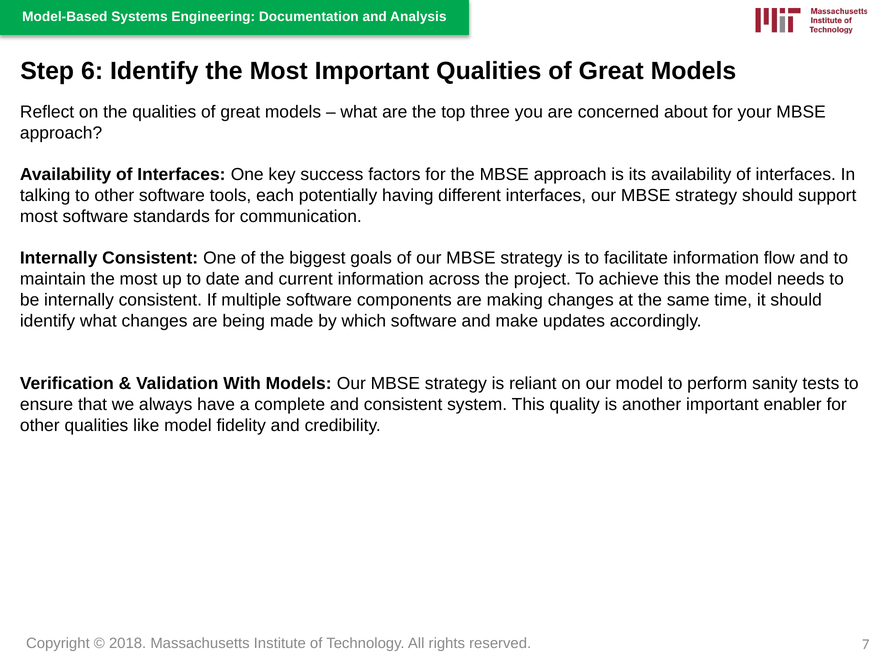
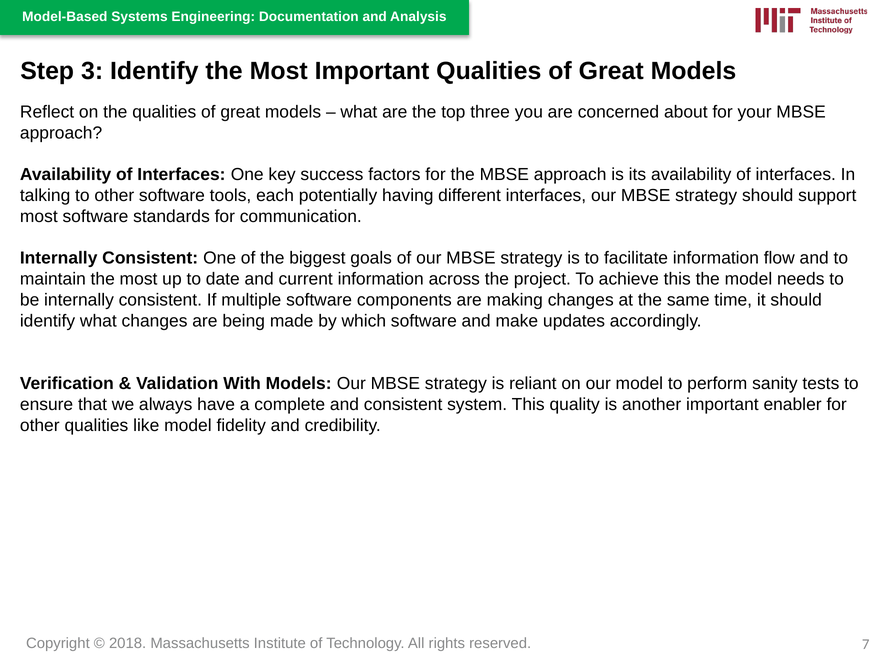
6: 6 -> 3 (92, 71)
